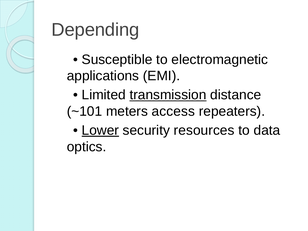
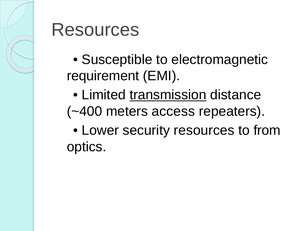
Depending: Depending -> Resources (95, 30)
applications: applications -> requirement (103, 76)
~101: ~101 -> ~400 (85, 111)
Lower underline: present -> none (100, 130)
data: data -> from (267, 130)
